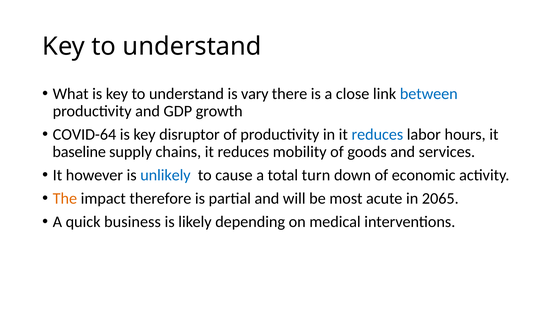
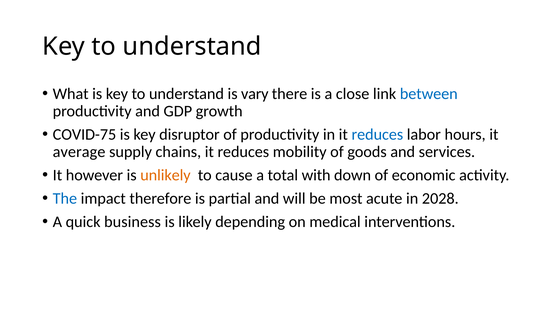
COVID-64: COVID-64 -> COVID-75 (84, 135)
baseline: baseline -> average (79, 152)
unlikely colour: blue -> orange (165, 175)
turn: turn -> with (316, 175)
The colour: orange -> blue (65, 199)
2065: 2065 -> 2028 (440, 199)
